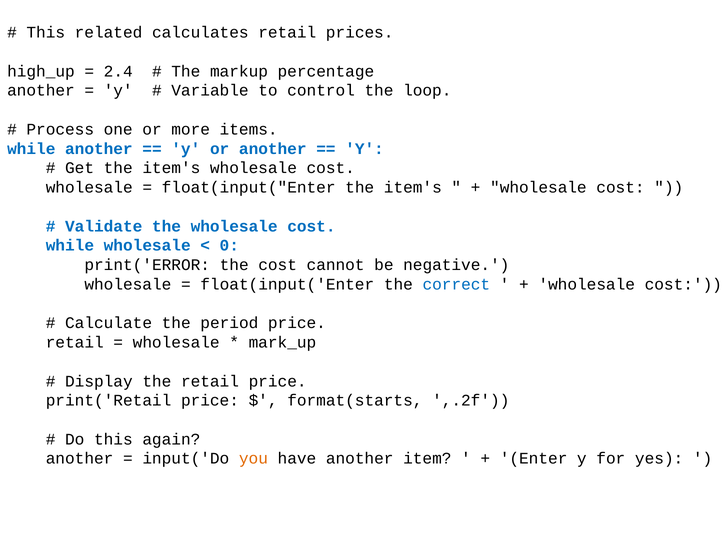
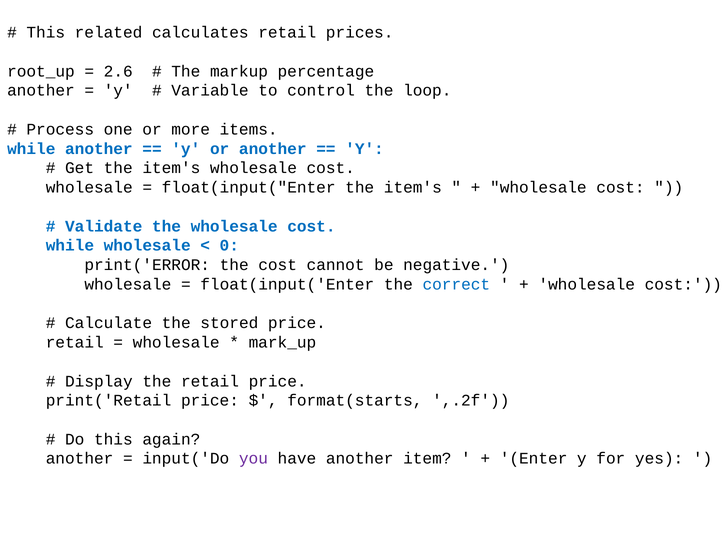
high_up: high_up -> root_up (41, 71)
2.4: 2.4 -> 2.6 (118, 71)
period: period -> stored (229, 323)
you colour: orange -> purple (253, 459)
